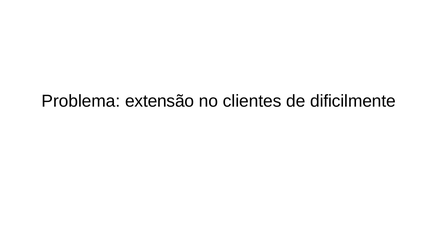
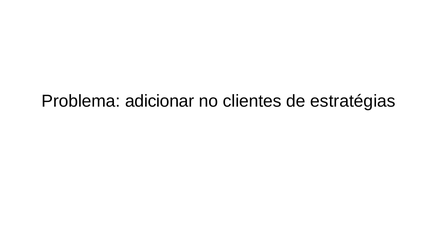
extensão: extensão -> adicionar (160, 101)
dificilmente: dificilmente -> estratégias (353, 101)
